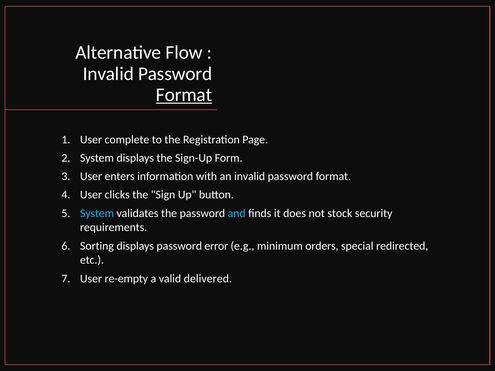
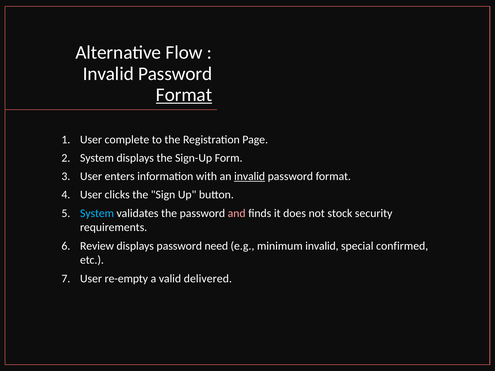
invalid underline: none -> present (250, 176)
and colour: light blue -> pink (237, 213)
Sorting: Sorting -> Review (97, 246)
error: error -> need (216, 246)
minimum orders: orders -> invalid (322, 246)
redirected: redirected -> confirmed (402, 246)
